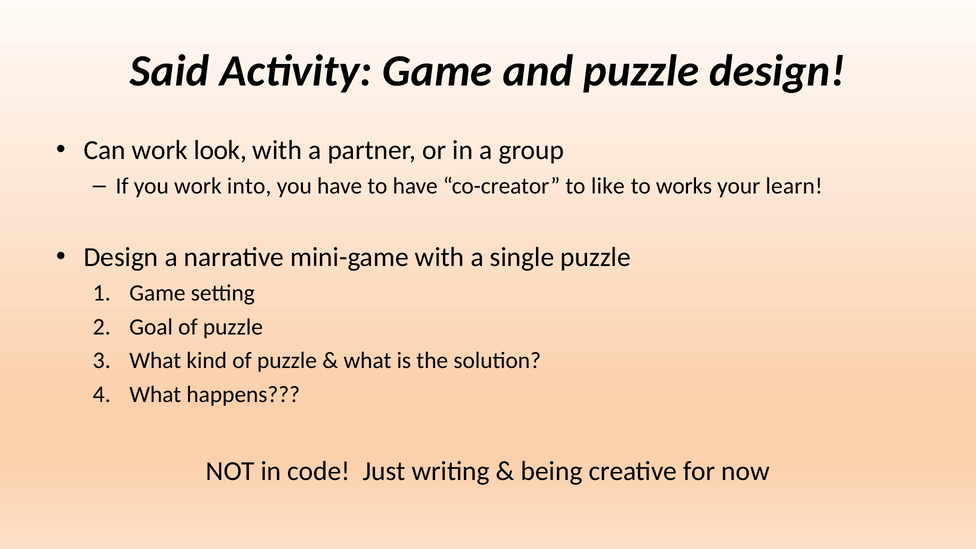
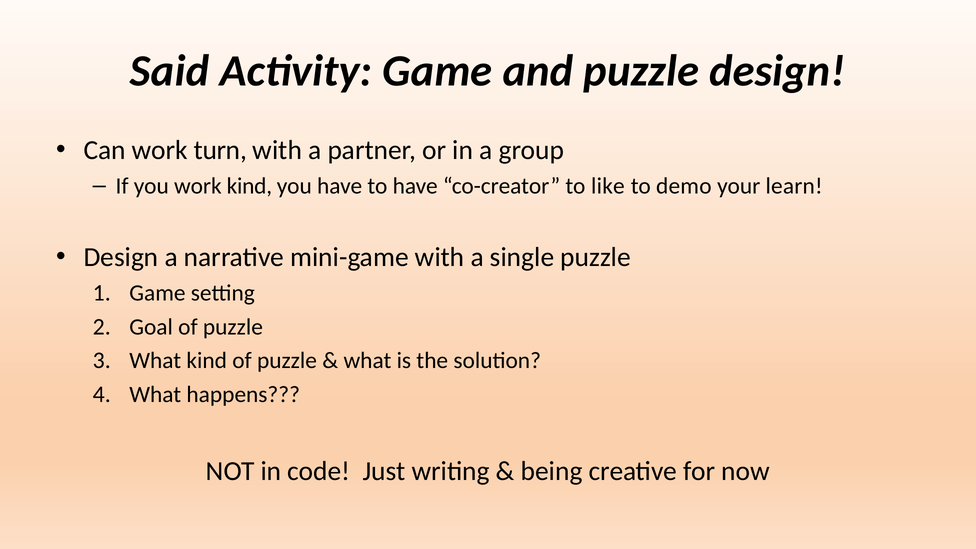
look: look -> turn (220, 150)
work into: into -> kind (249, 186)
works: works -> demo (684, 186)
